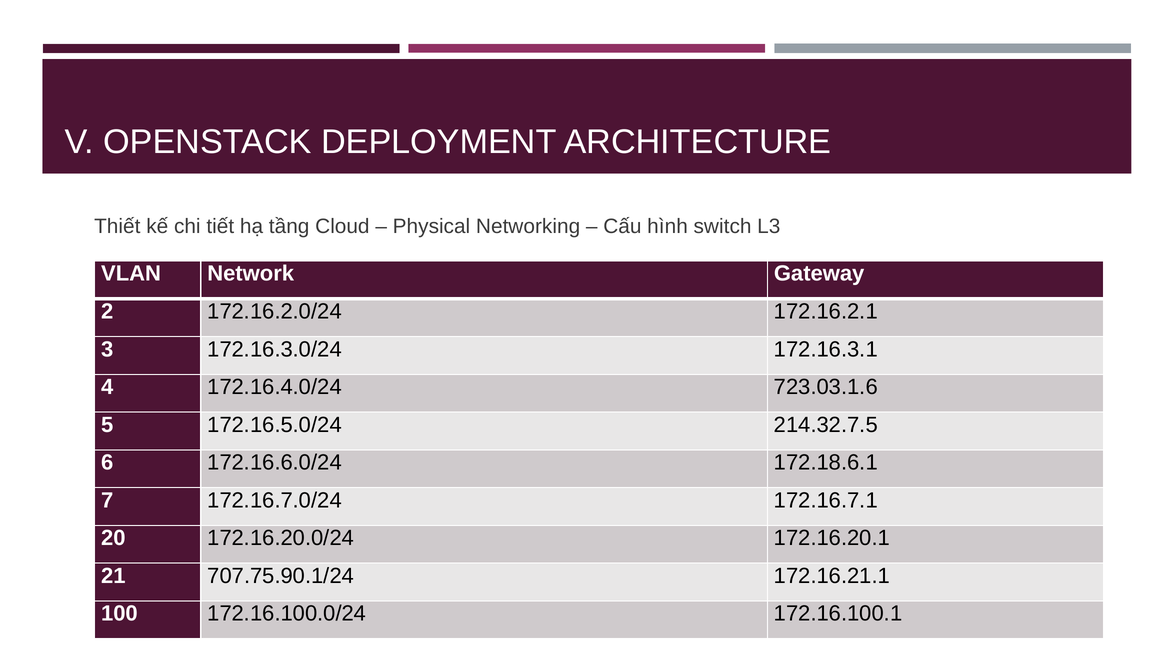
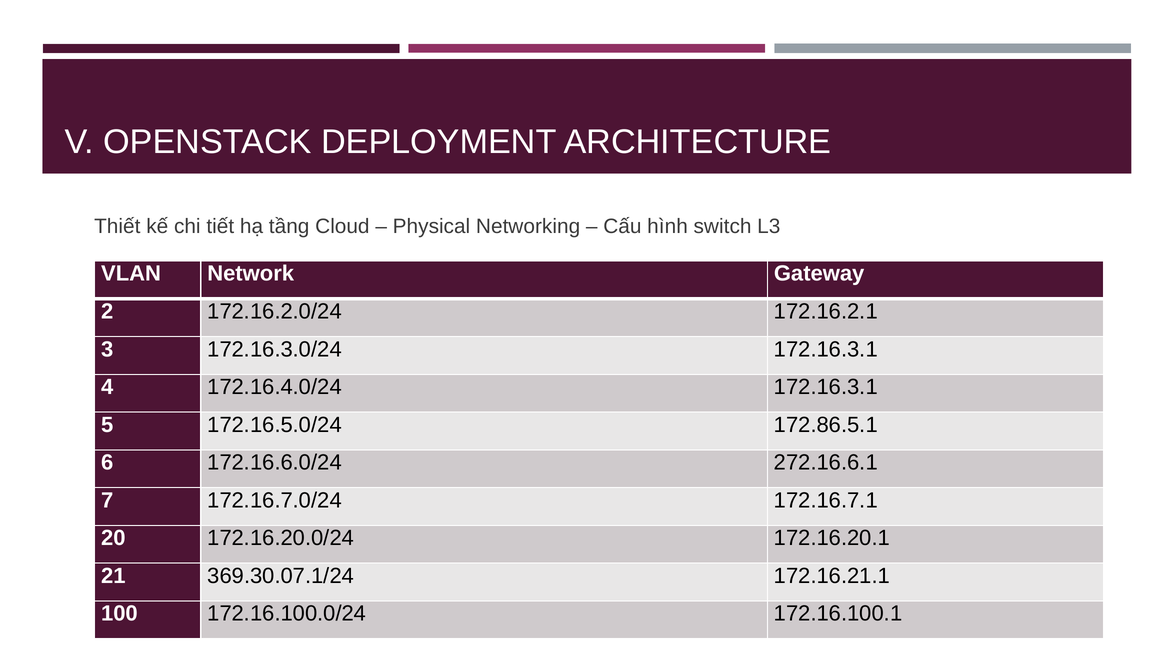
172.16.4.0/24 723.03.1.6: 723.03.1.6 -> 172.16.3.1 (826, 387)
214.32.7.5: 214.32.7.5 -> 172.86.5.1 (826, 425)
172.18.6.1: 172.18.6.1 -> 272.16.6.1 (826, 463)
707.75.90.1/24: 707.75.90.1/24 -> 369.30.07.1/24 (281, 576)
